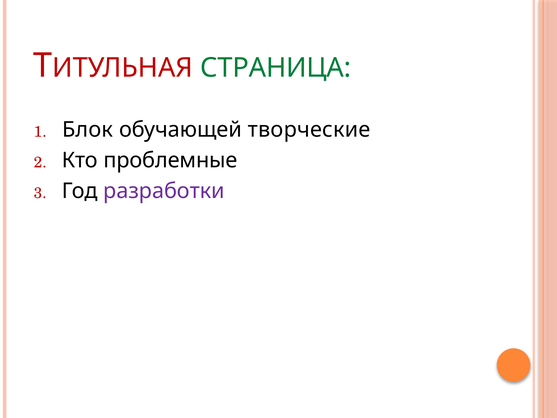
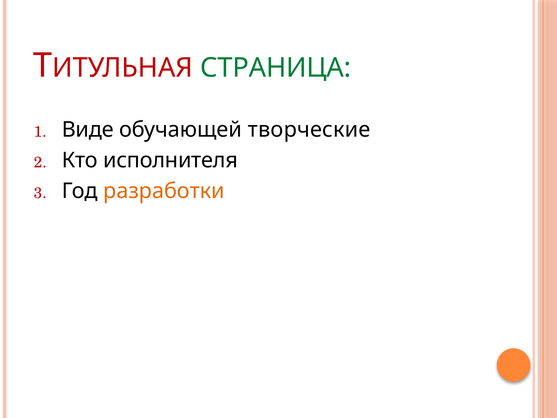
Блок: Блок -> Виде (88, 130)
проблемные: проблемные -> исполнителя (171, 160)
разработки colour: purple -> orange (164, 191)
